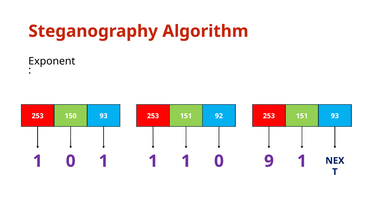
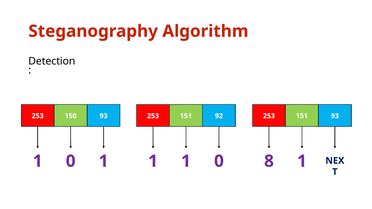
Exponent: Exponent -> Detection (52, 61)
9: 9 -> 8 (269, 161)
